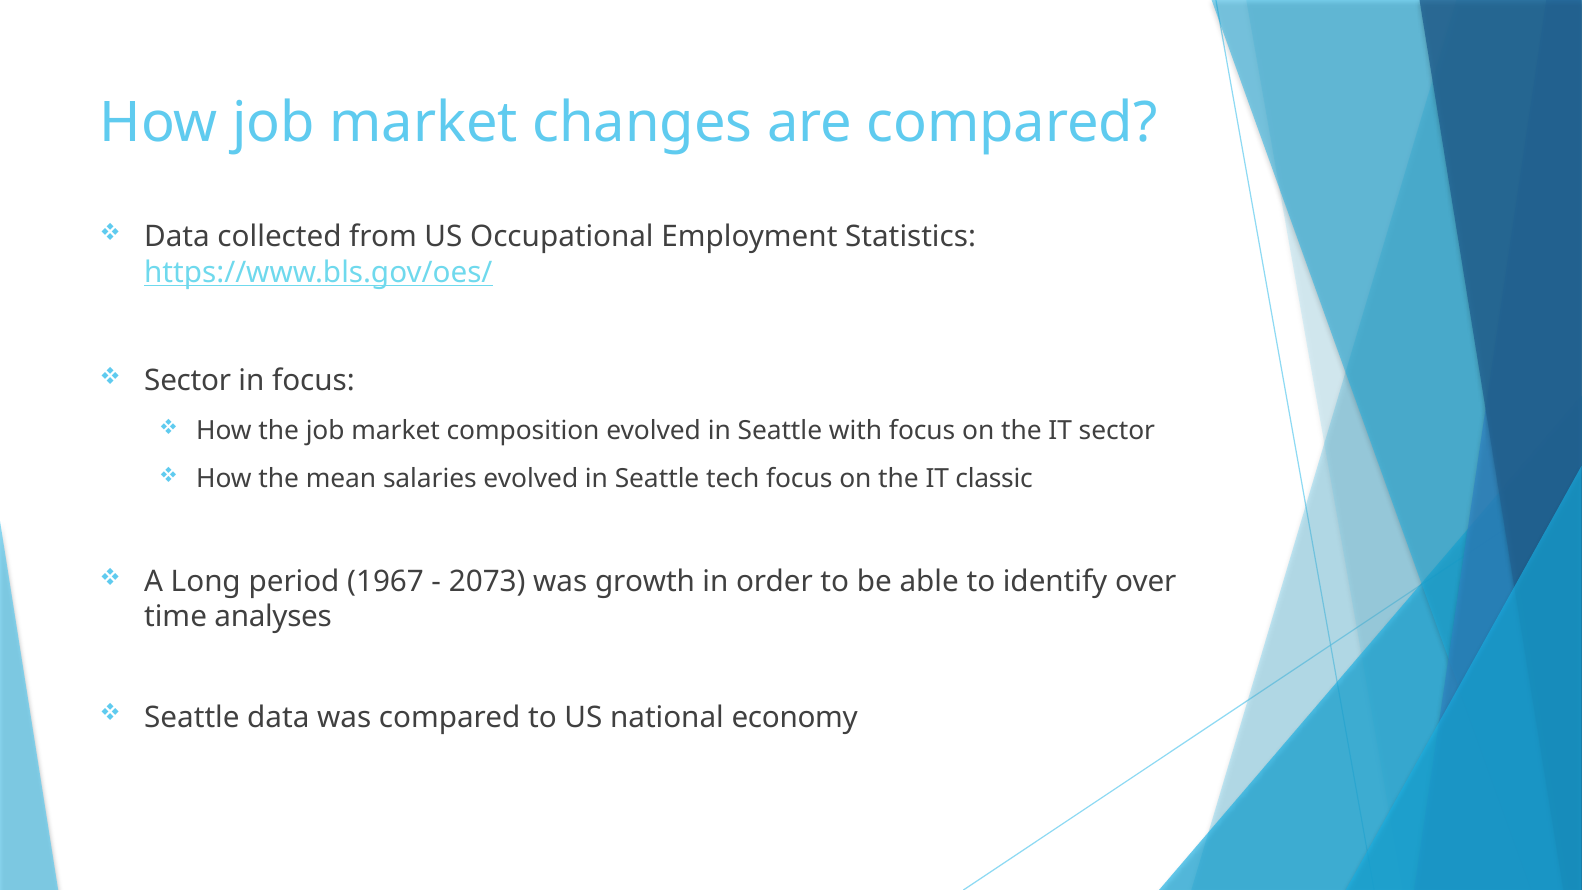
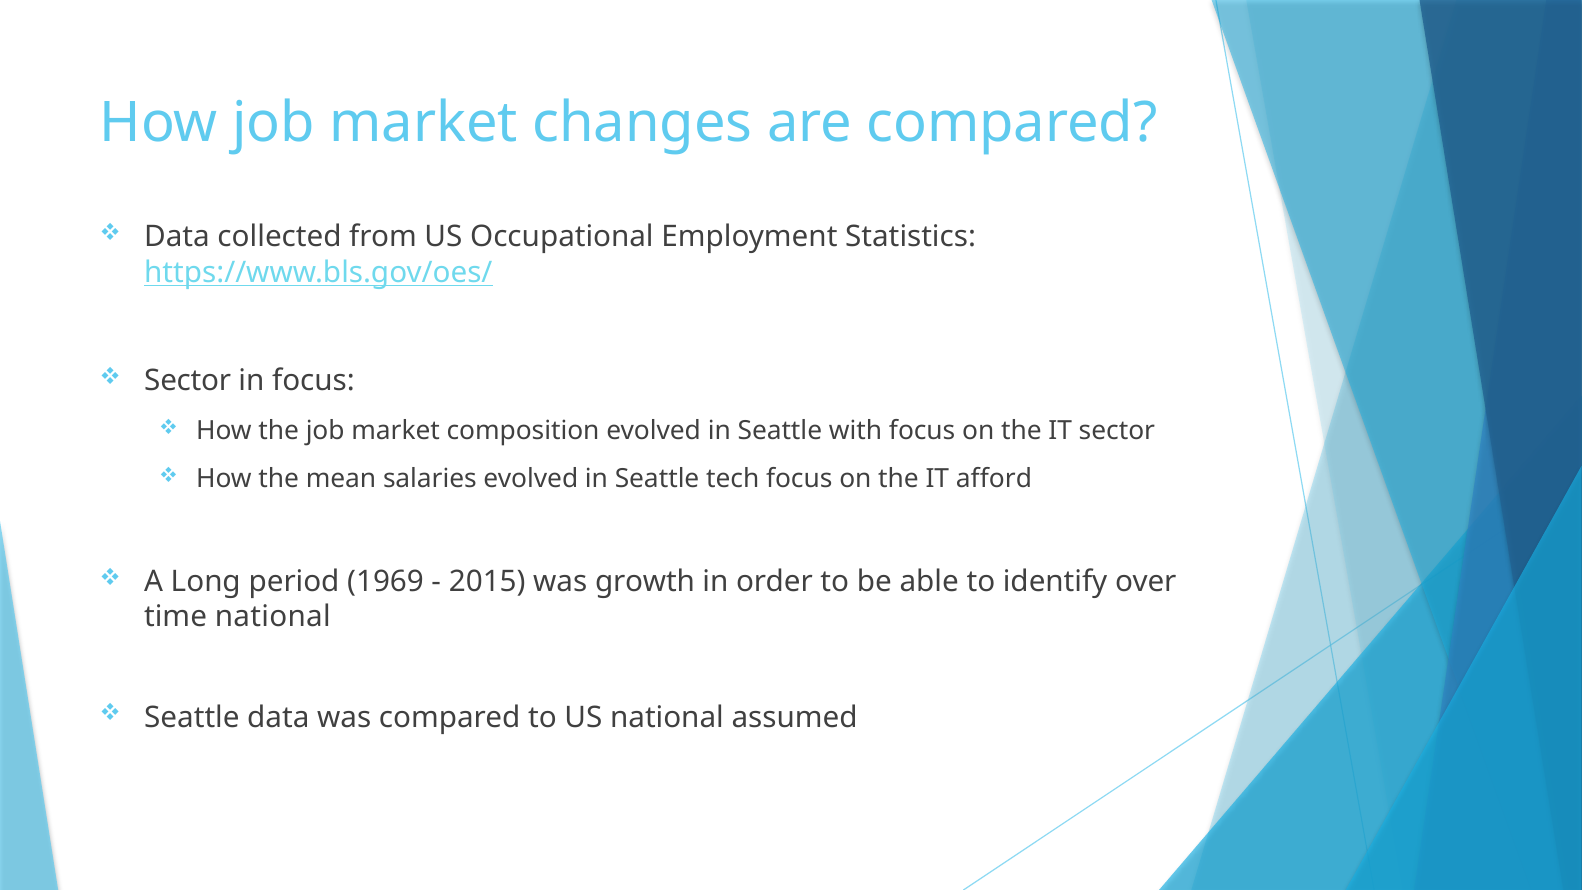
classic: classic -> afford (994, 479)
1967: 1967 -> 1969 (386, 581)
2073: 2073 -> 2015 (487, 581)
time analyses: analyses -> national (273, 617)
economy: economy -> assumed (795, 717)
